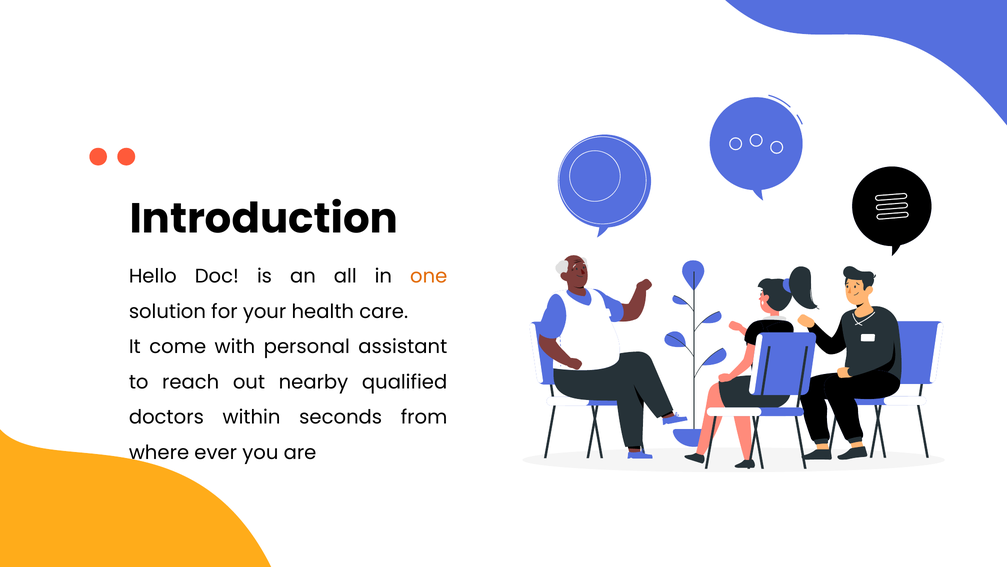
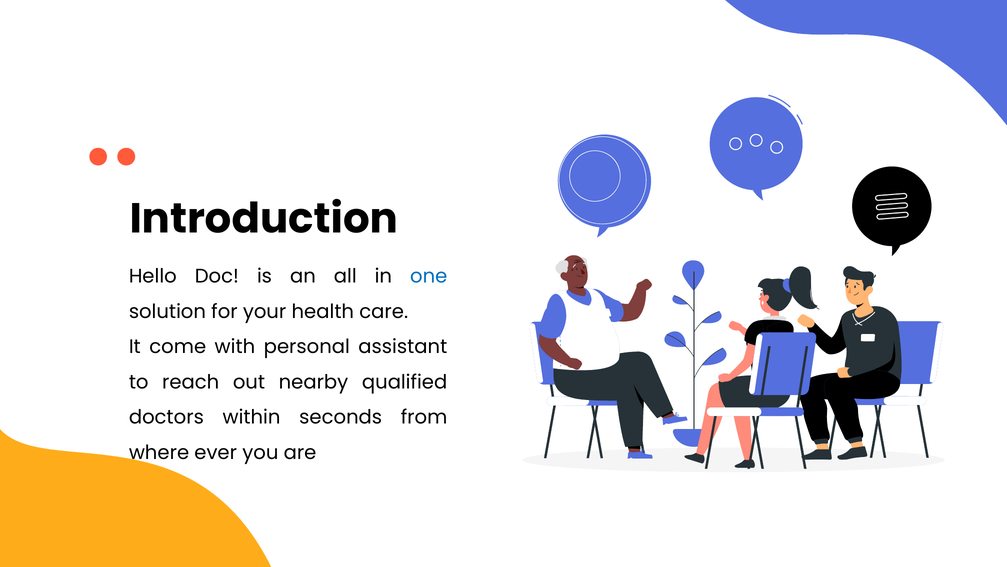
one colour: orange -> blue (429, 276)
